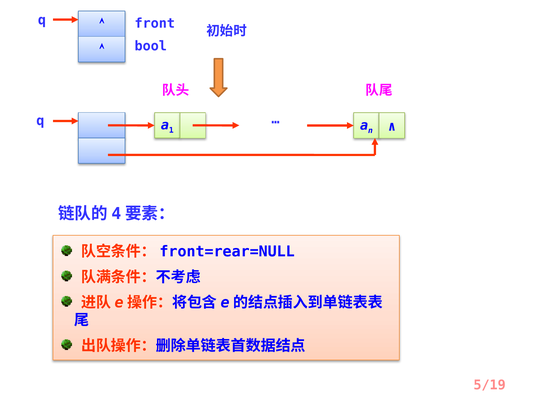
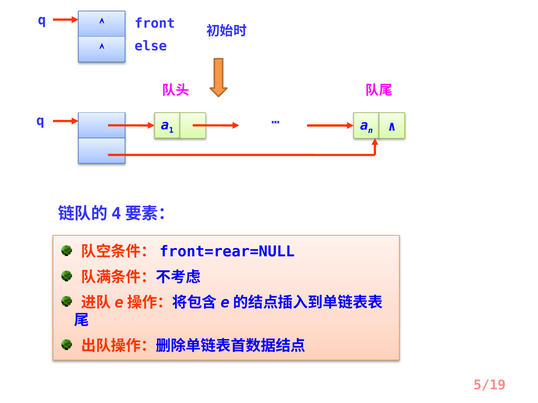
bool: bool -> else (151, 46)
